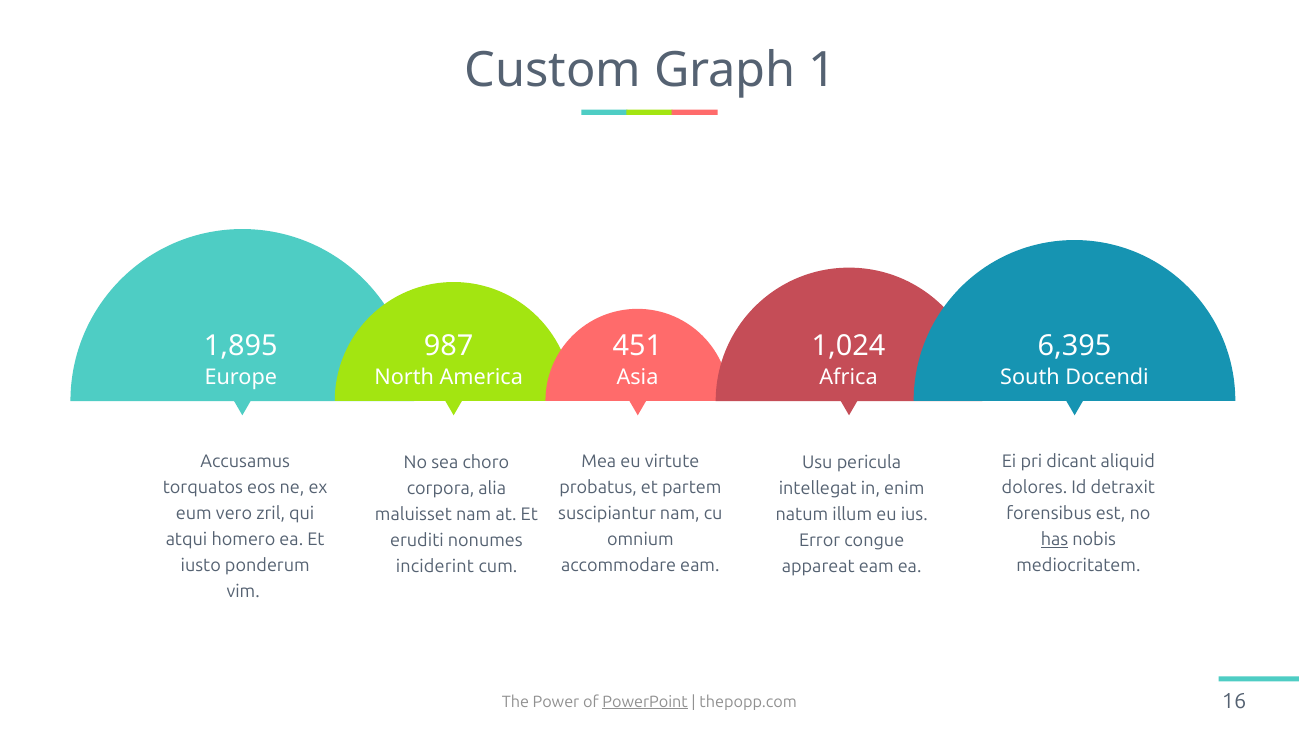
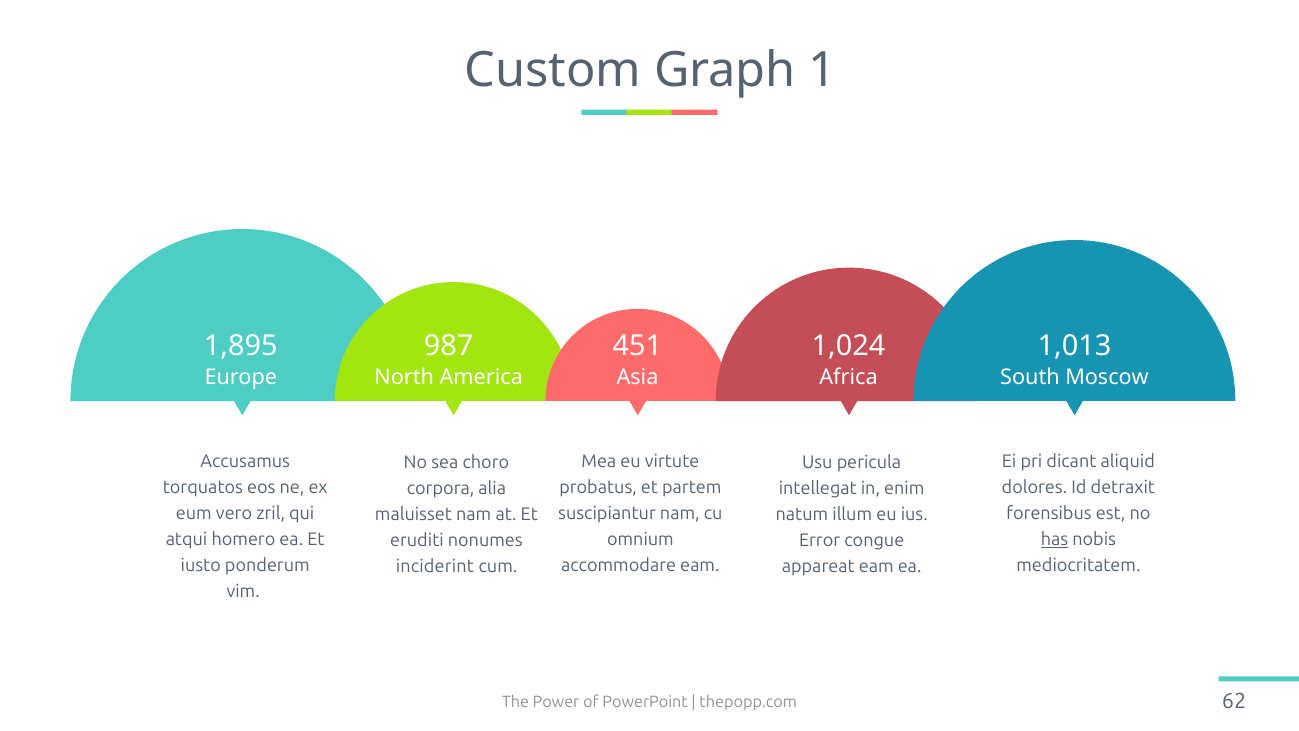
6,395: 6,395 -> 1,013 (1074, 346)
Docendi: Docendi -> Moscow (1107, 377)
PowerPoint underline: present -> none (645, 701)
16: 16 -> 62 (1234, 701)
